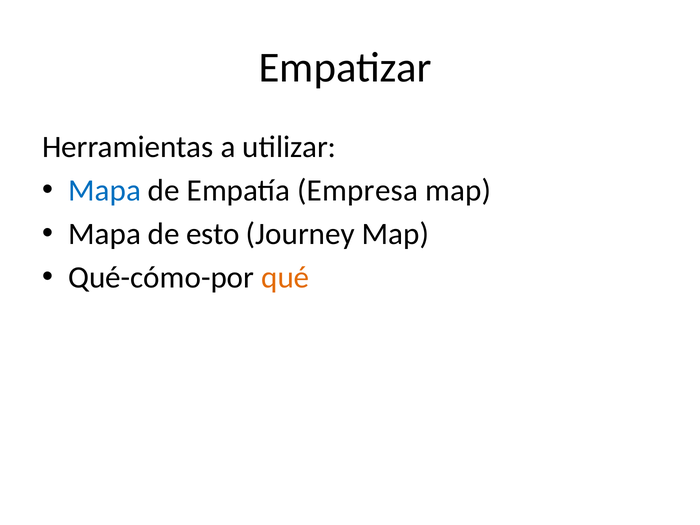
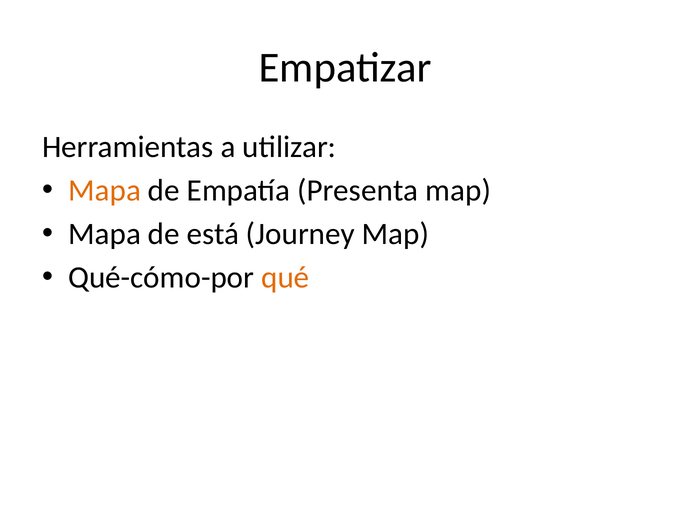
Mapa colour: blue -> orange (105, 190)
Empresa: Empresa -> Presenta (358, 190)
esto: esto -> está (213, 234)
